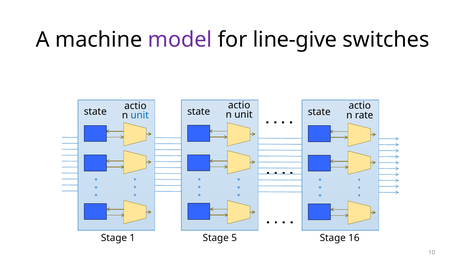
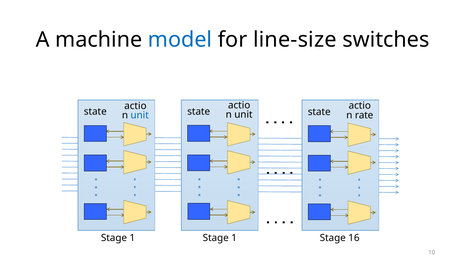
model colour: purple -> blue (180, 40)
line-give: line-give -> line-size (295, 40)
1 Stage 5: 5 -> 1 (234, 238)
